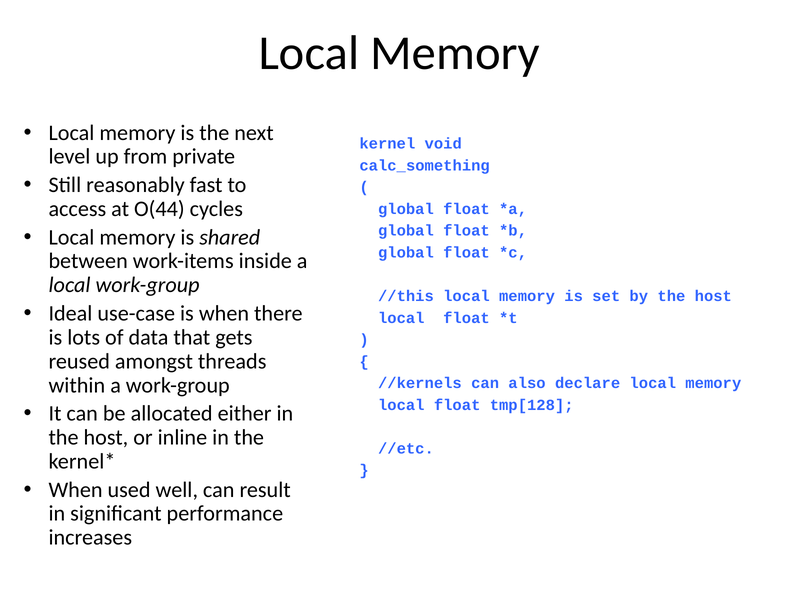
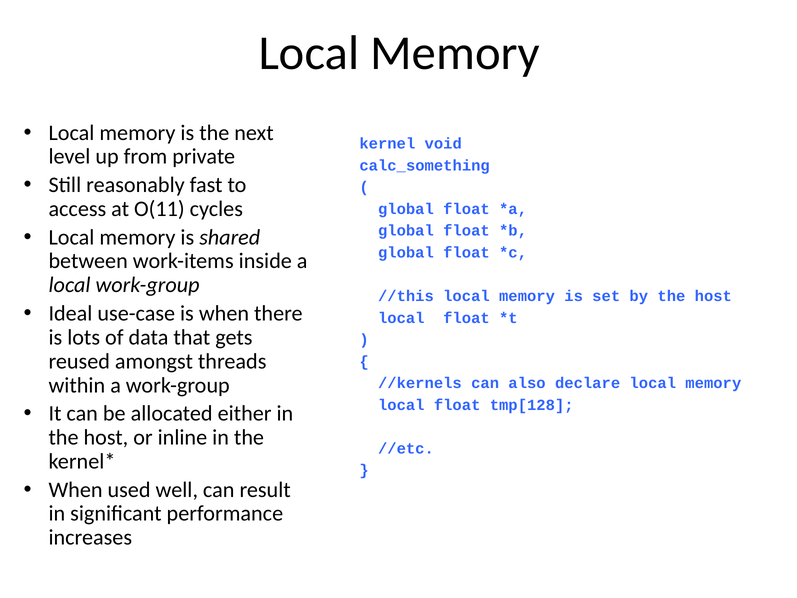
O(44: O(44 -> O(11 (159, 209)
